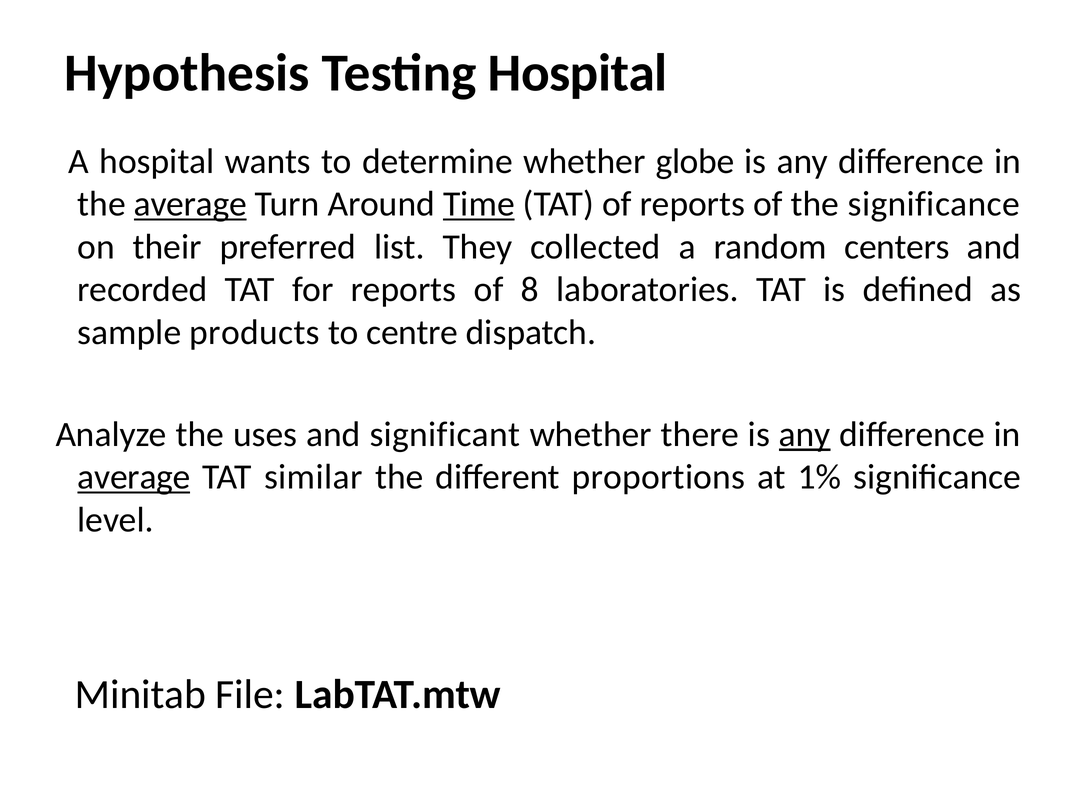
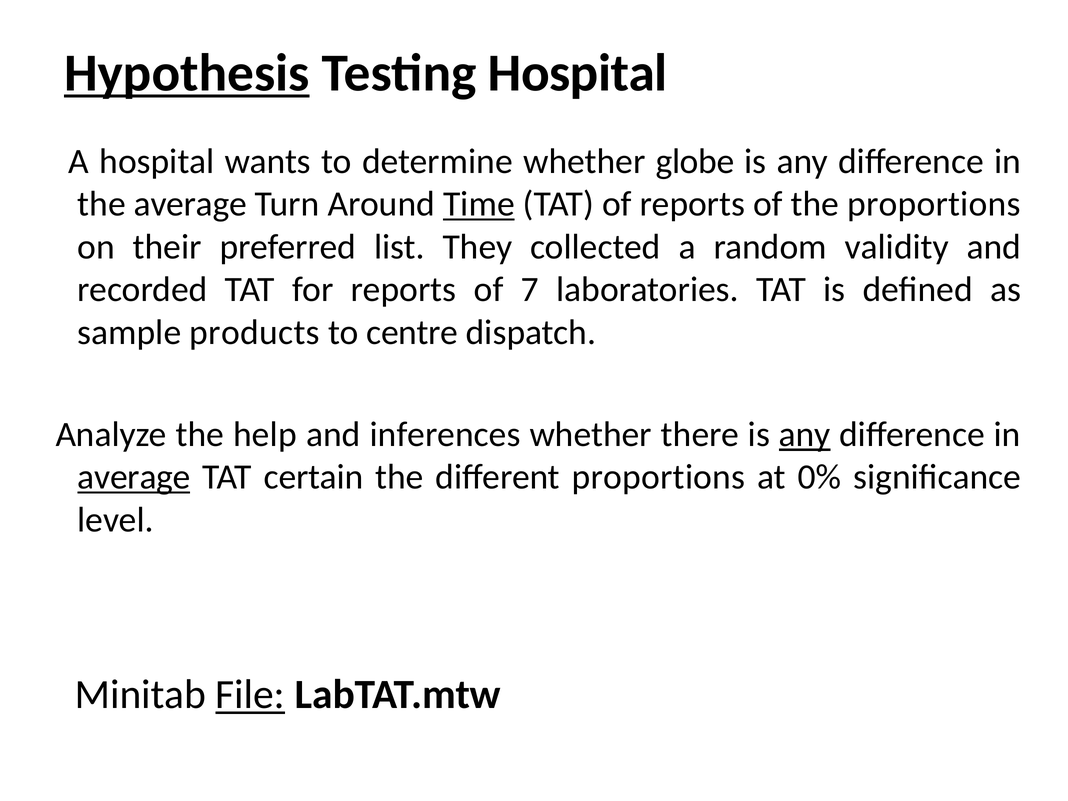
Hypothesis underline: none -> present (187, 73)
average underline: present -> none (190, 204)
the significance: significance -> proportions (934, 204)
centers: centers -> validity (897, 247)
8: 8 -> 7 (530, 290)
uses: uses -> help (265, 434)
significant: significant -> inferences (445, 434)
similar: similar -> certain (314, 477)
1%: 1% -> 0% (820, 477)
File underline: none -> present (250, 695)
